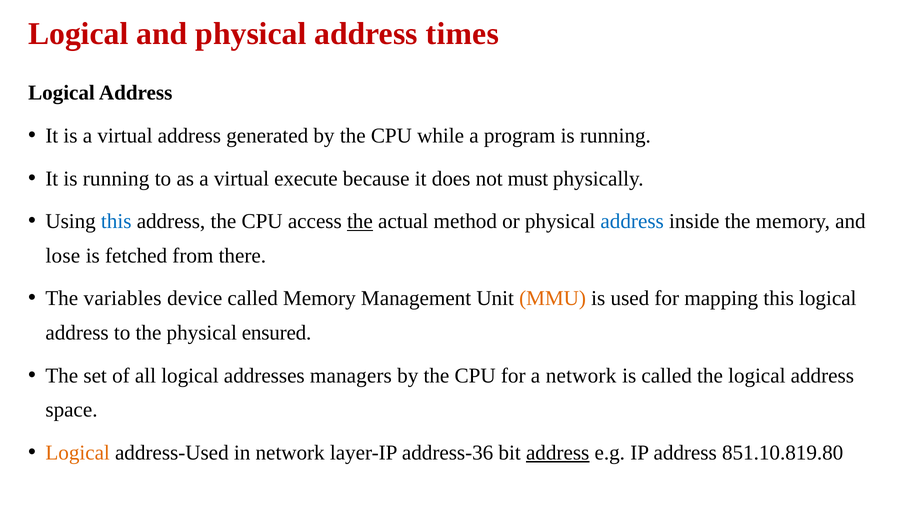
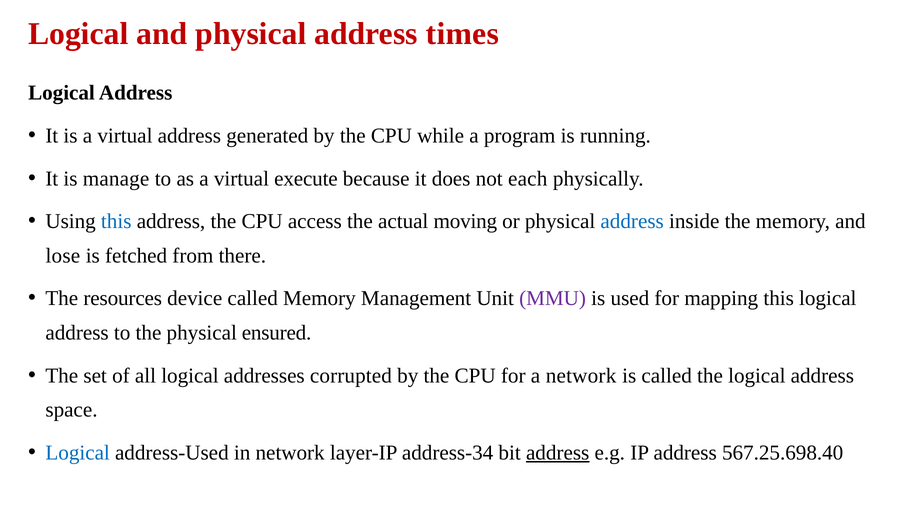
It is running: running -> manage (116, 179)
must: must -> each (528, 179)
the underline: present -> none (360, 221)
method: method -> moving (465, 221)
variables: variables -> resources (123, 299)
MMU colour: orange -> purple (553, 299)
managers: managers -> corrupted (351, 376)
Logical colour: orange -> blue (78, 453)
address-36: address-36 -> address-34 (448, 453)
851.10.819.80: 851.10.819.80 -> 567.25.698.40 (783, 453)
